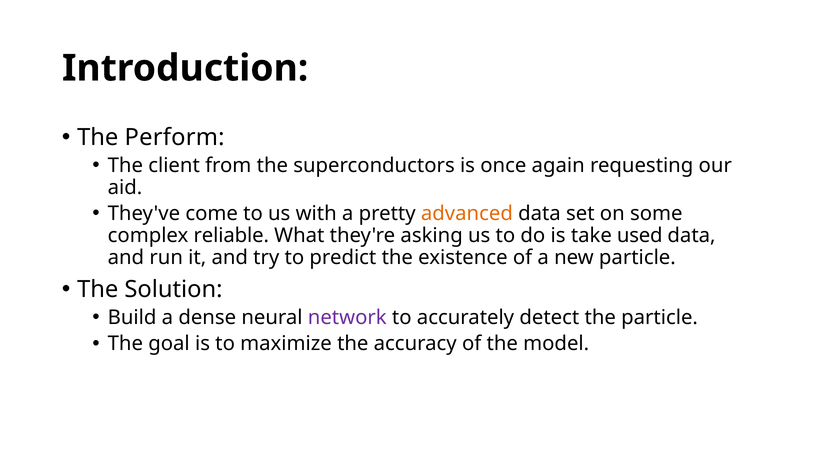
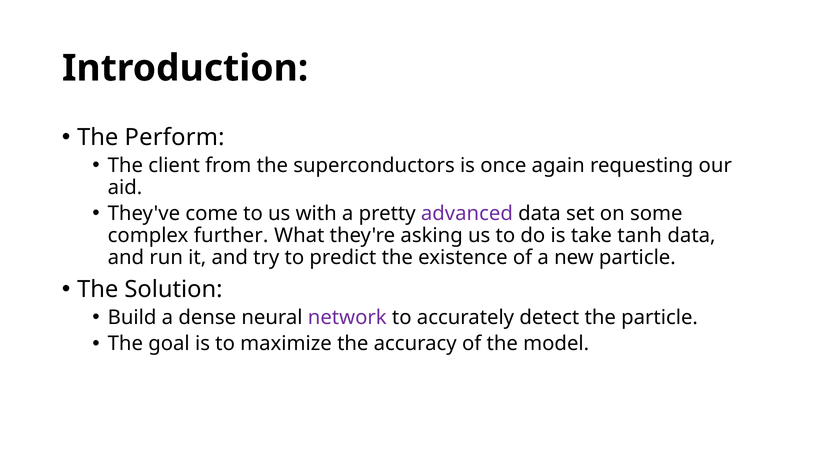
advanced colour: orange -> purple (467, 214)
reliable: reliable -> further (231, 236)
used: used -> tanh (640, 236)
